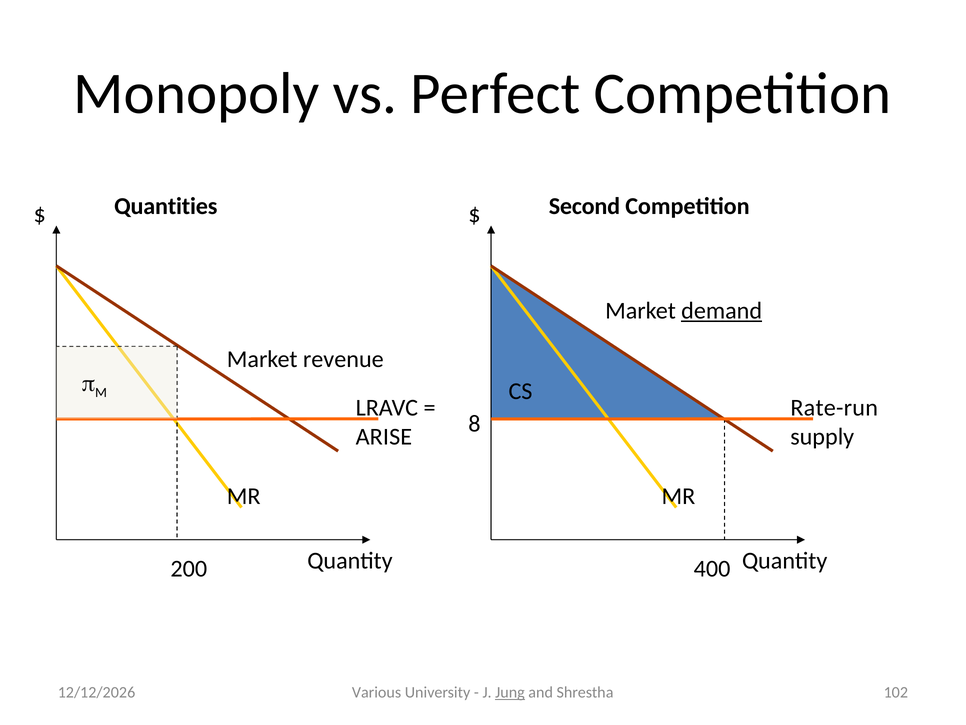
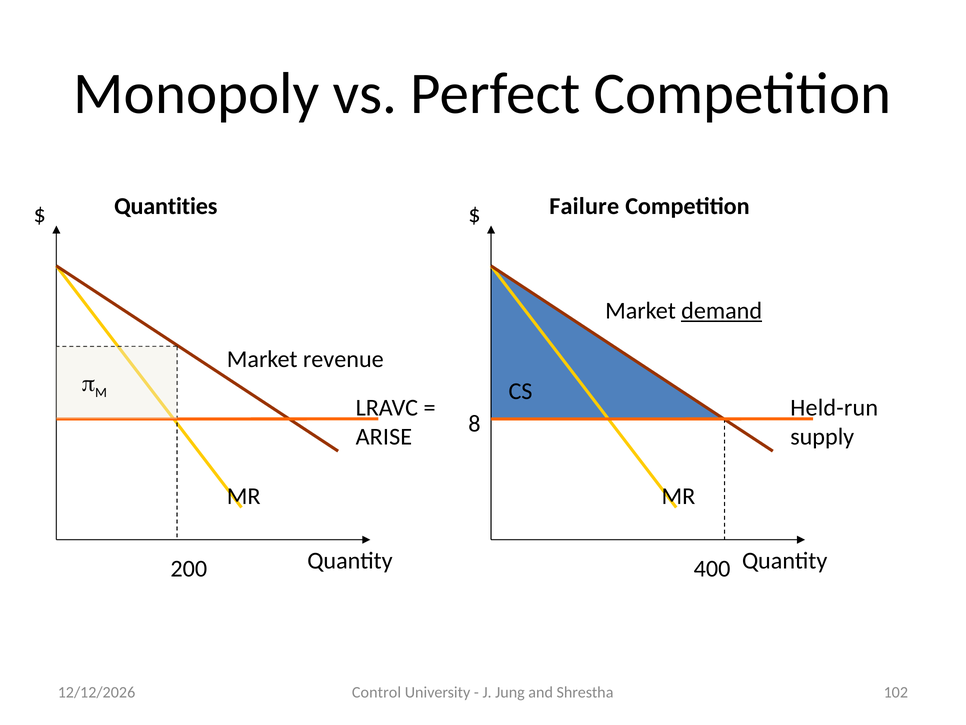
Second: Second -> Failure (584, 206)
Rate-run: Rate-run -> Held-run (834, 407)
Various: Various -> Control (376, 692)
Jung underline: present -> none (510, 692)
